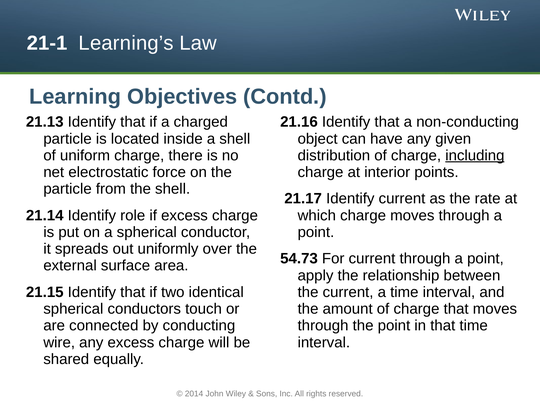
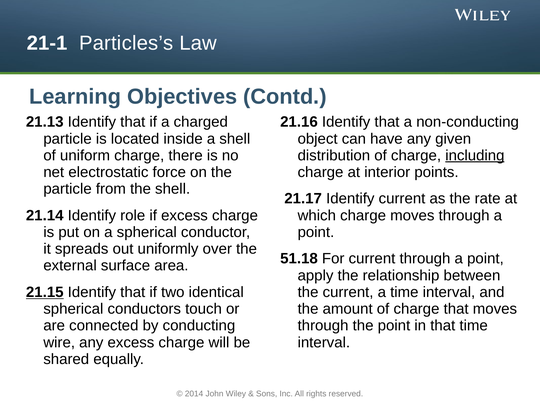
Learning’s: Learning’s -> Particles’s (126, 43)
54.73: 54.73 -> 51.18 (299, 259)
21.15 underline: none -> present (45, 292)
